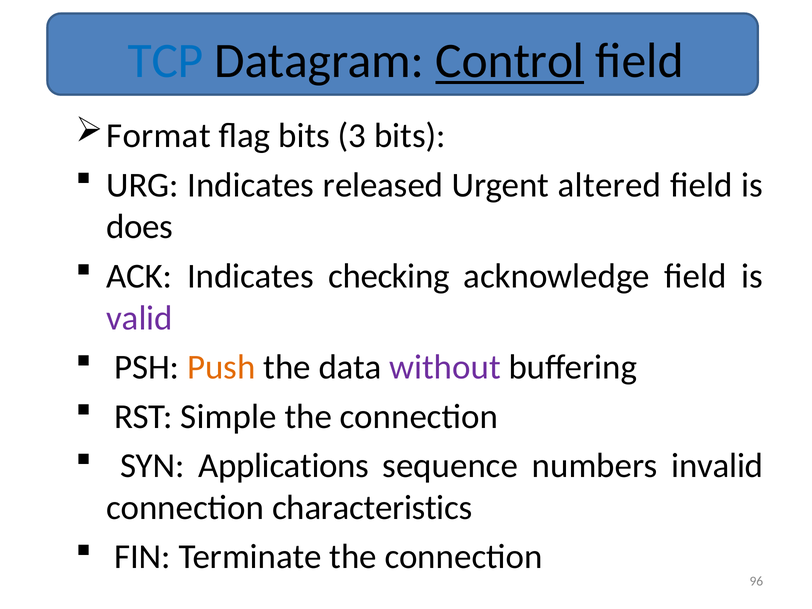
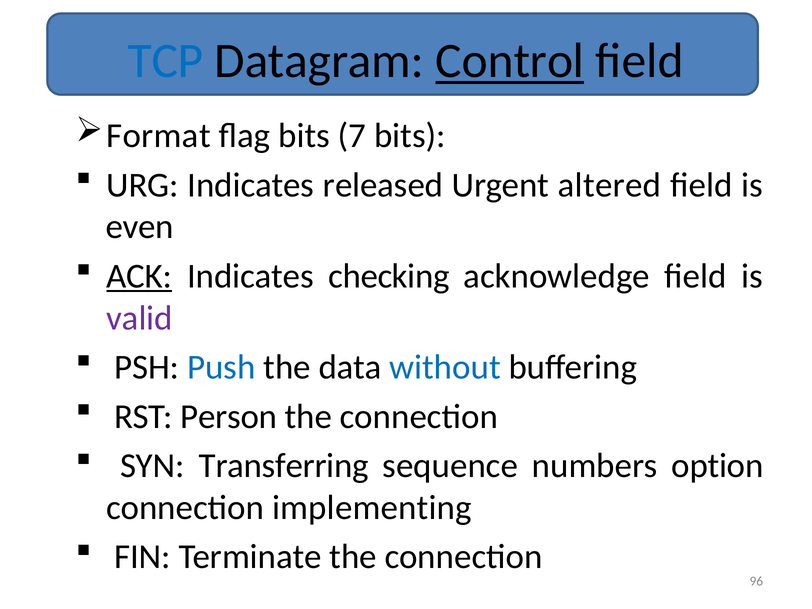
3: 3 -> 7 (352, 136)
does: does -> even (140, 227)
ACK underline: none -> present (139, 276)
Push colour: orange -> blue (221, 367)
without colour: purple -> blue (445, 367)
Simple: Simple -> Person (229, 417)
Applications: Applications -> Transferring (284, 466)
invalid: invalid -> option (717, 466)
characteristics: characteristics -> implementing (372, 508)
